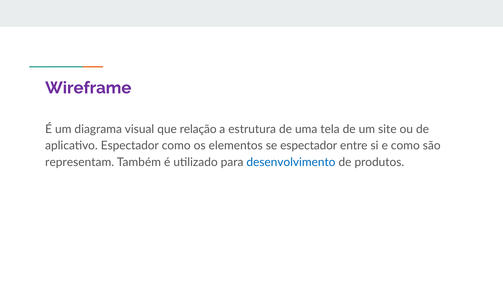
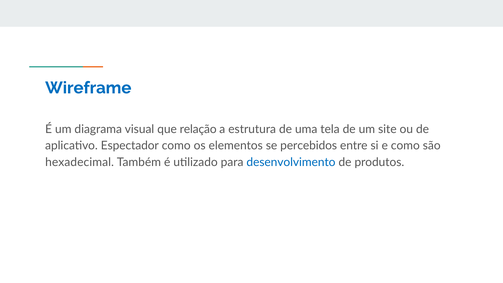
Wireframe colour: purple -> blue (88, 88)
se espectador: espectador -> percebidos (309, 146)
representam: representam -> hexadecimal (80, 162)
